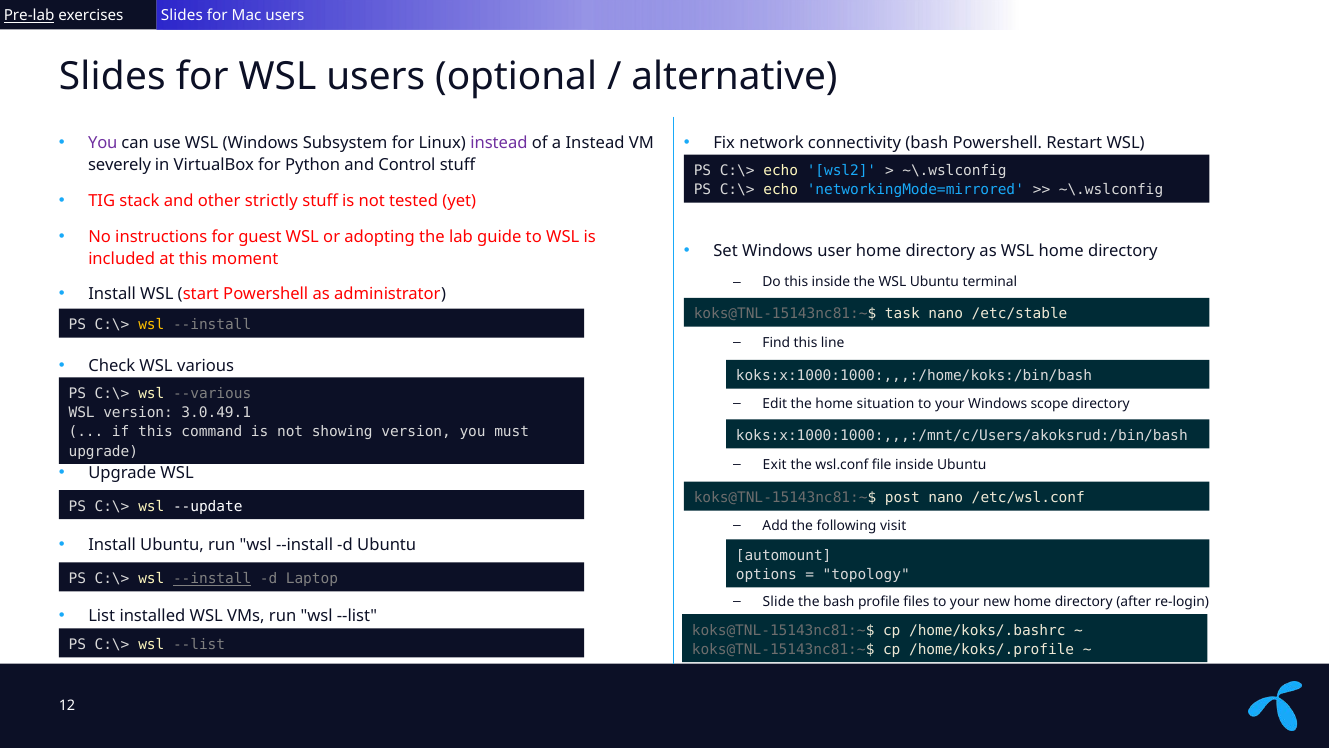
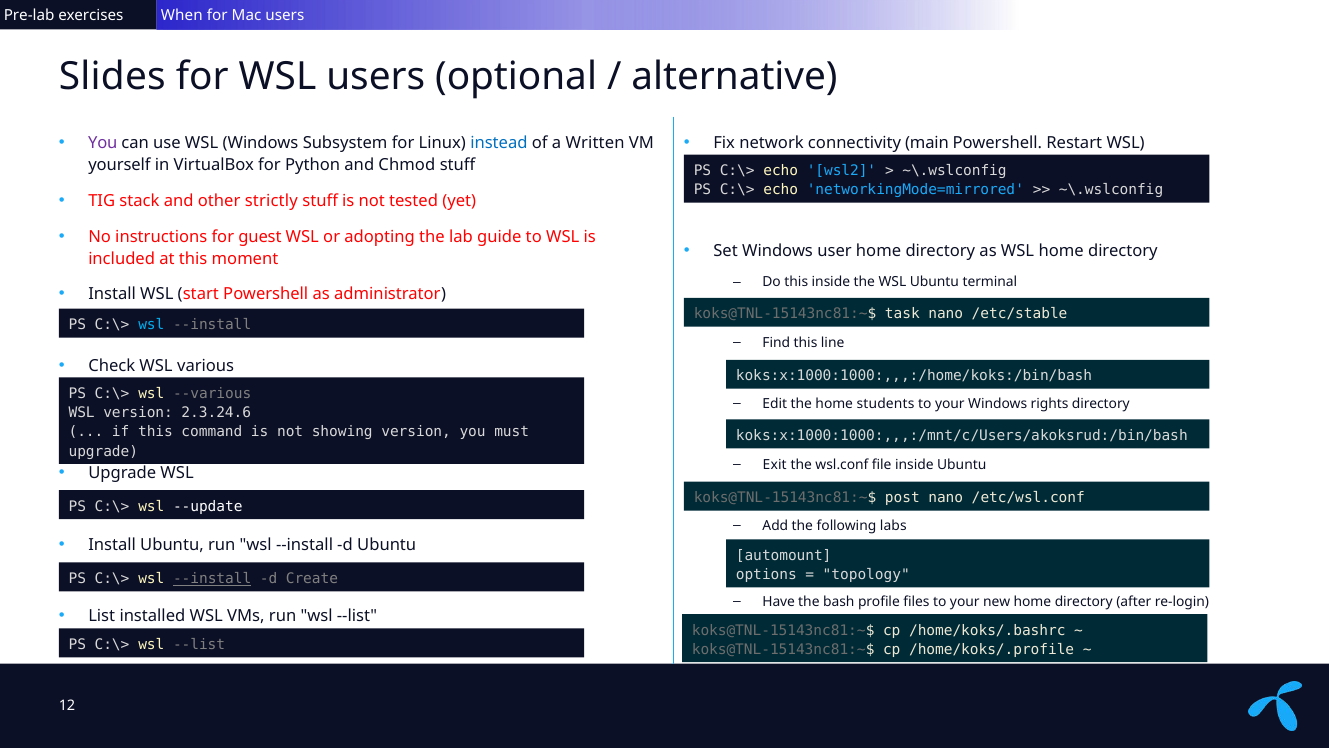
Pre-lab underline: present -> none (29, 16)
exercises Slides: Slides -> When (182, 16)
connectivity bash: bash -> main (927, 143)
instead colour: purple -> blue (499, 143)
a Instead: Instead -> Written (595, 143)
severely: severely -> yourself (119, 165)
Control: Control -> Chmod (407, 165)
wsl colour: yellow -> light blue (151, 325)
situation: situation -> students (886, 404)
scope: scope -> rights (1050, 404)
3.0.49.1: 3.0.49.1 -> 2.3.24.6 (216, 413)
visit: visit -> labs (893, 525)
Laptop: Laptop -> Create (312, 579)
Slide: Slide -> Have (779, 602)
